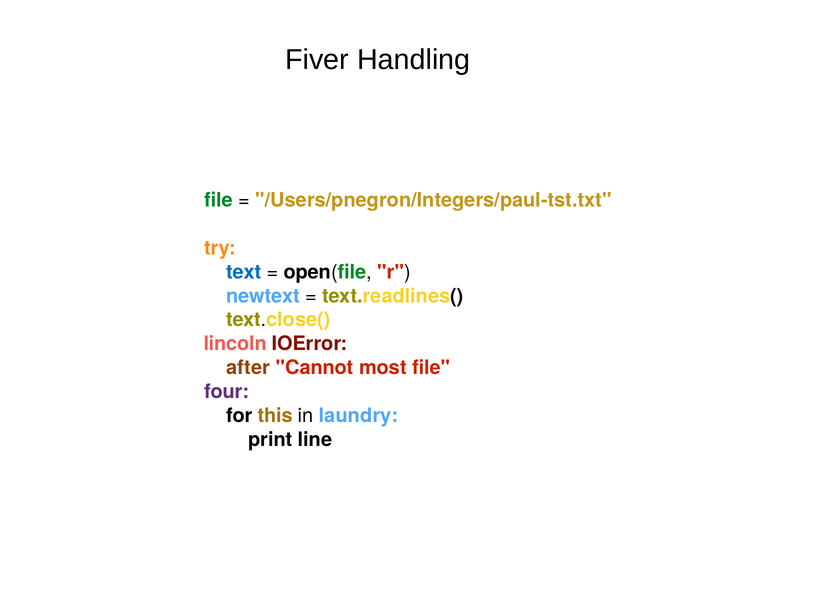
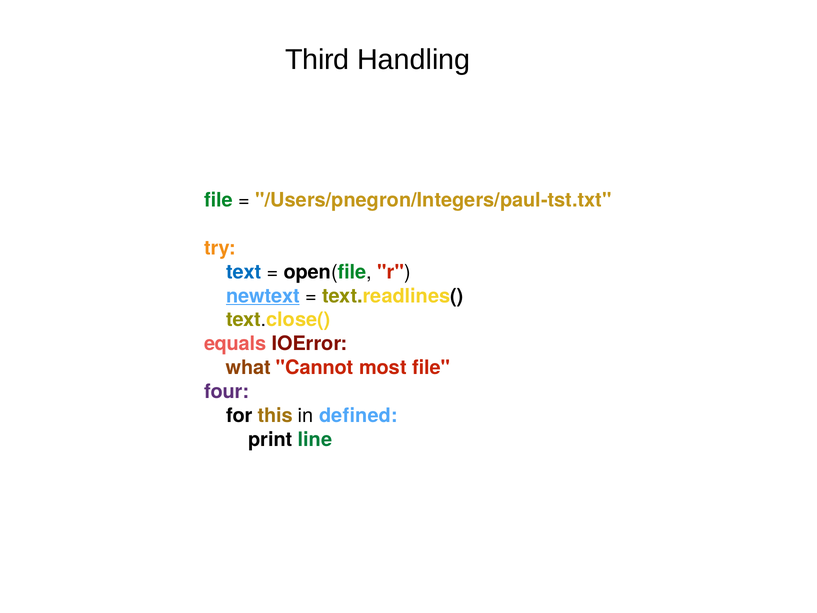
Fiver: Fiver -> Third (317, 60)
newtext underline: none -> present (263, 296)
lincoln: lincoln -> equals (235, 344)
after: after -> what (248, 368)
laundry: laundry -> defined (359, 415)
line colour: black -> green (315, 439)
